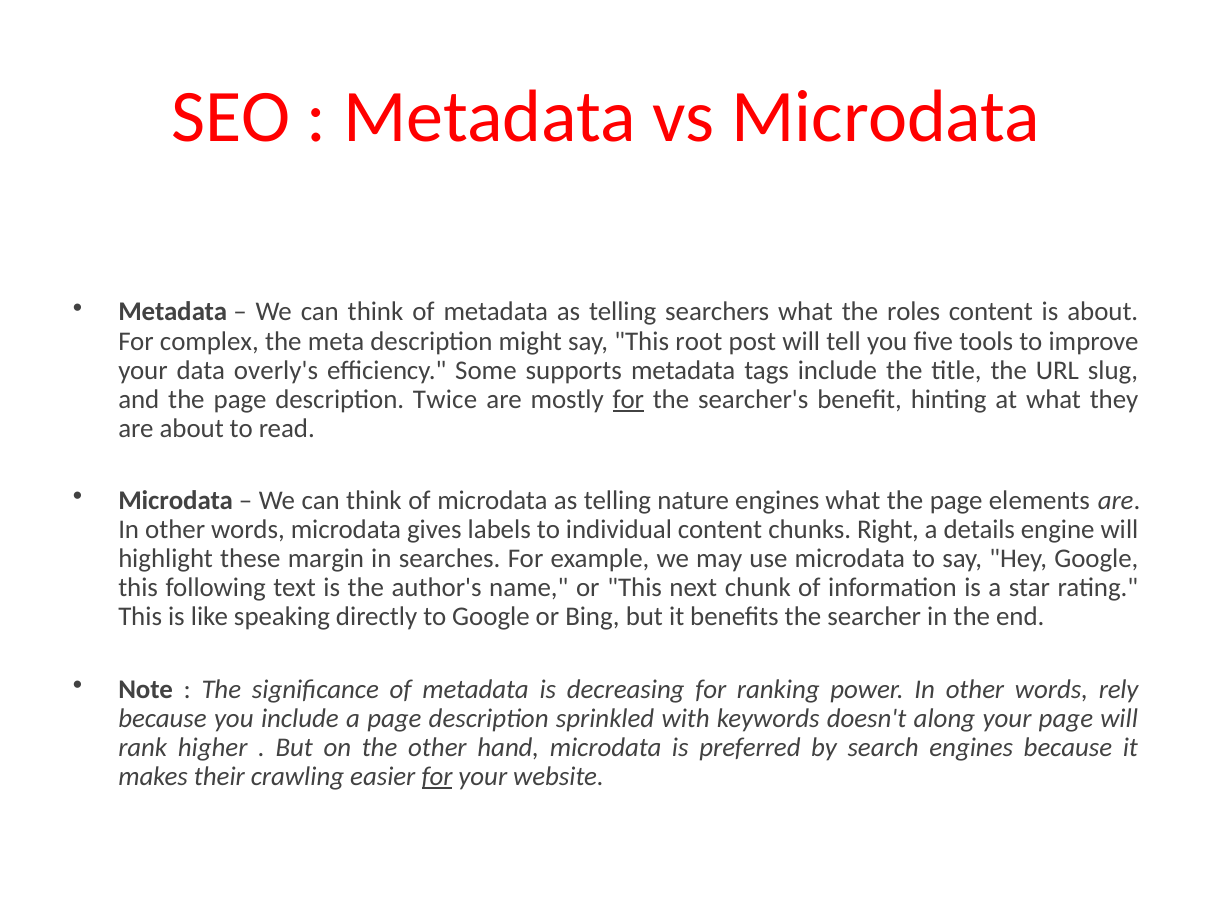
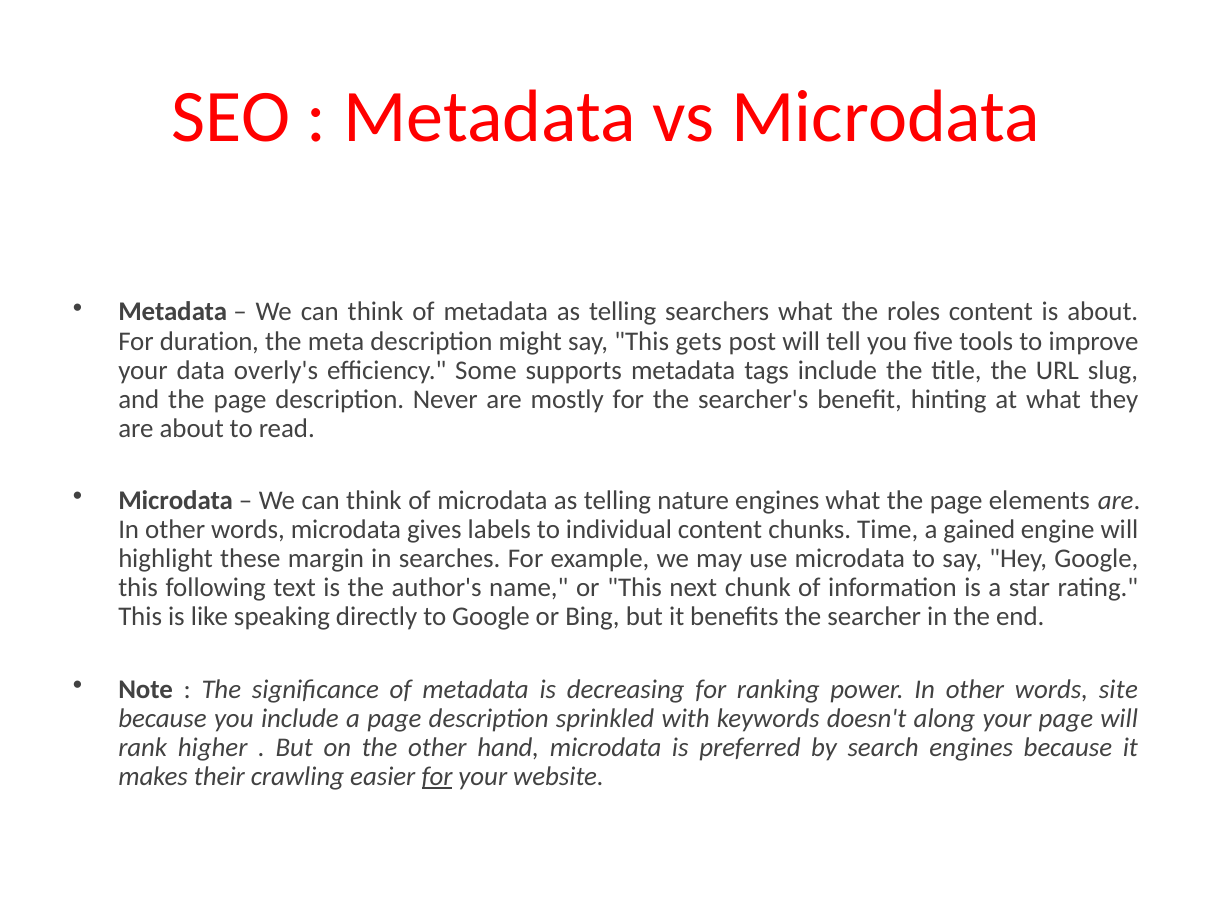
complex: complex -> duration (209, 341)
root: root -> gets (699, 341)
Twice: Twice -> Never (445, 399)
for underline: present -> none (628, 399)
Right: Right -> Time (888, 530)
details: details -> gained (979, 530)
rely: rely -> site (1118, 689)
